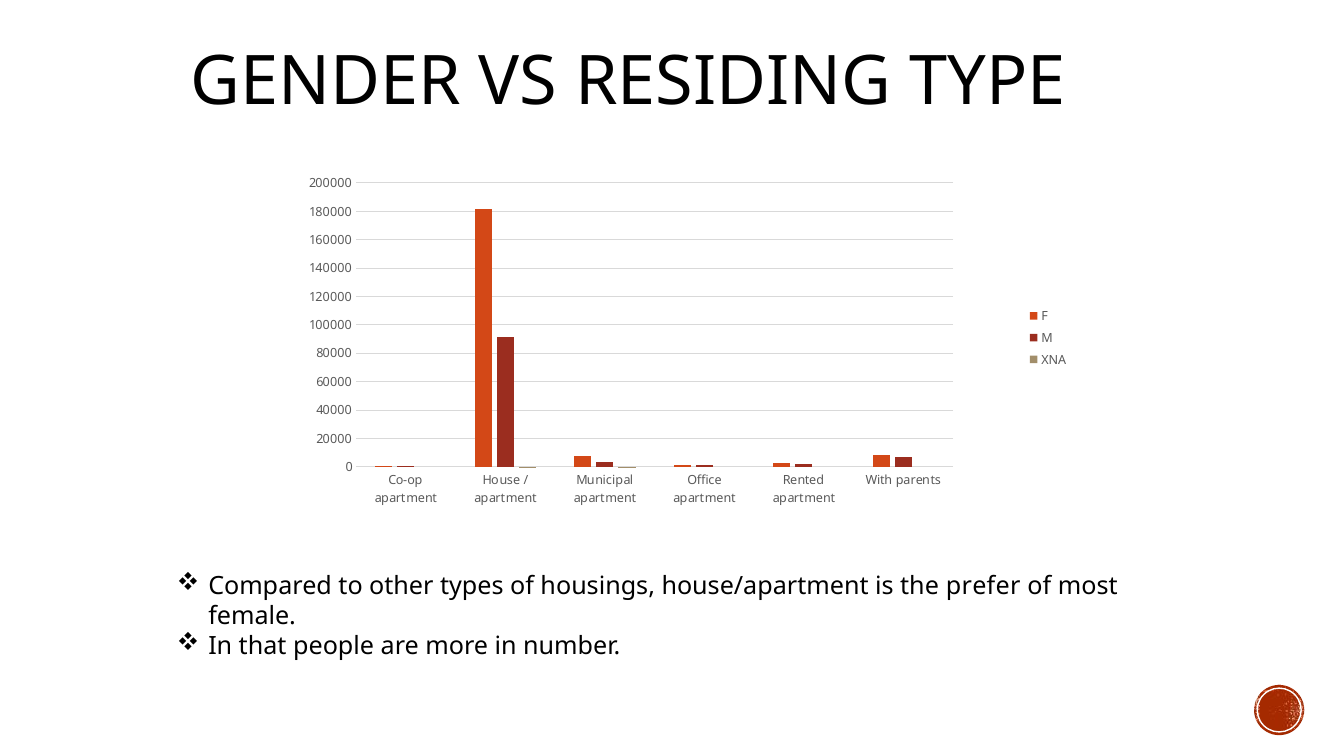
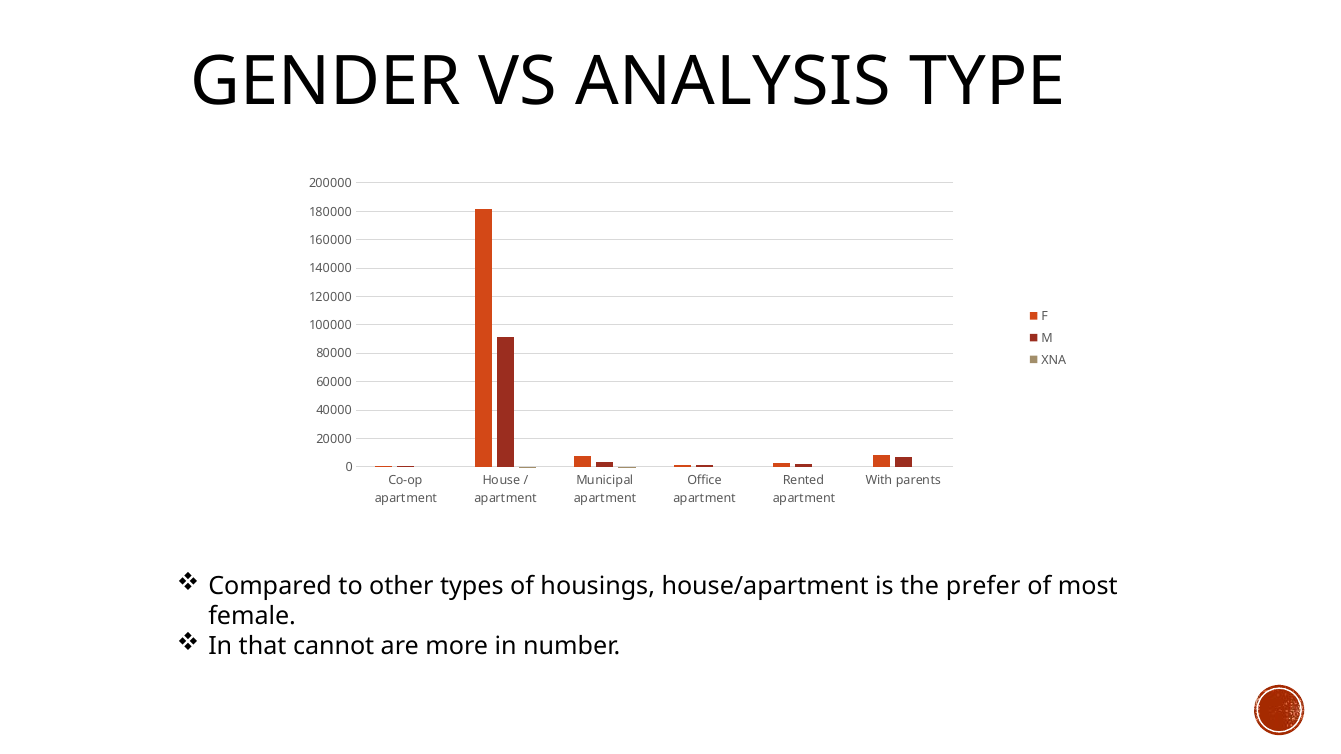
RESIDING: RESIDING -> ANALYSIS (733, 82)
people: people -> cannot (334, 647)
